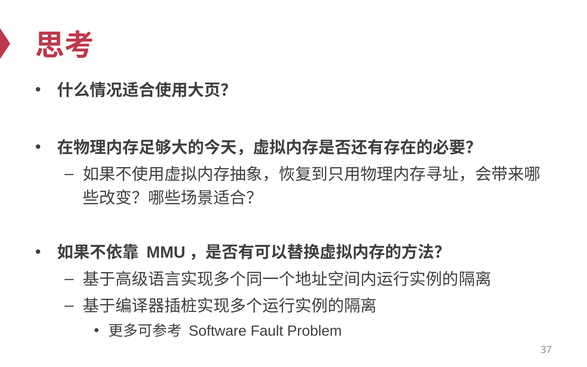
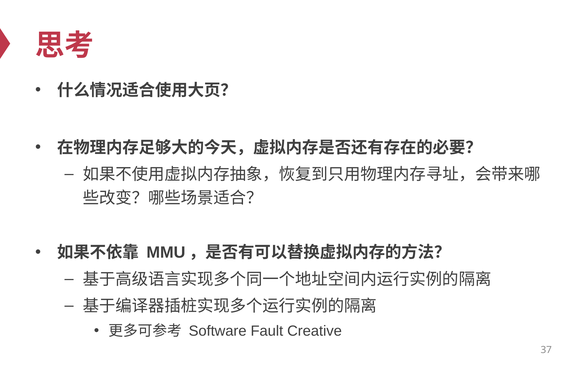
Problem: Problem -> Creative (315, 331)
